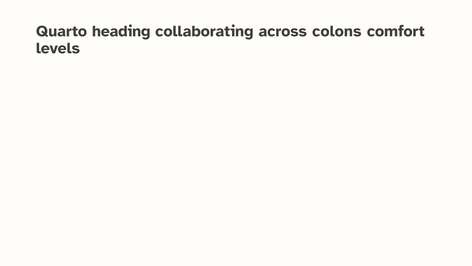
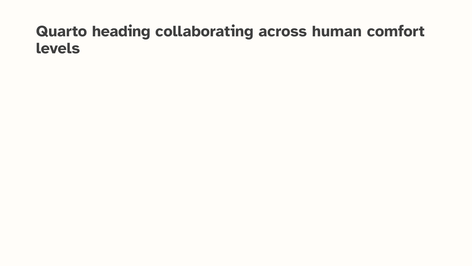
colons: colons -> human (337, 31)
